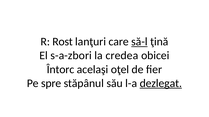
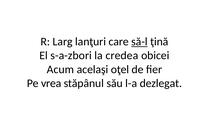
Rost: Rost -> Larg (63, 42)
Întorc: Întorc -> Acum (60, 70)
spre: spre -> vrea (51, 84)
dezlegat underline: present -> none (161, 84)
